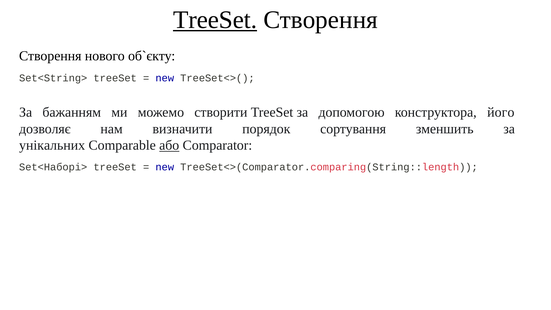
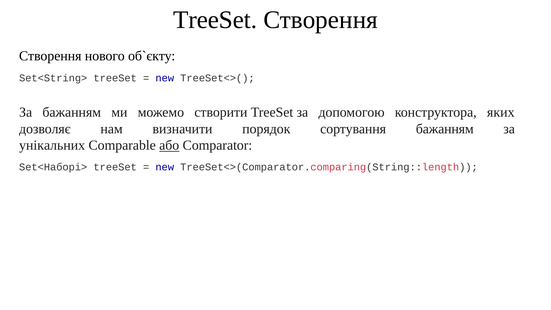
TreeSet underline: present -> none (215, 20)
його: його -> яких (501, 112)
сортування зменшить: зменшить -> бажанням (445, 129)
